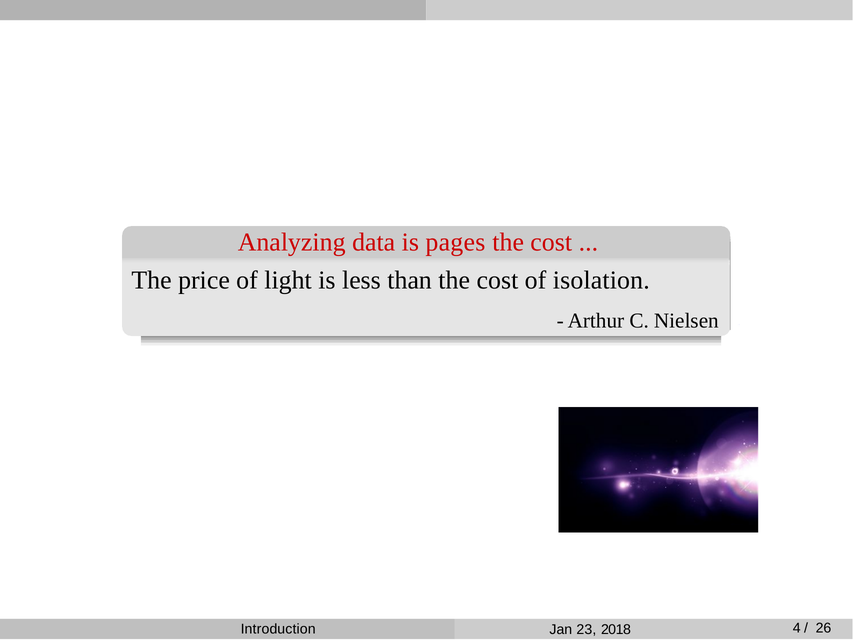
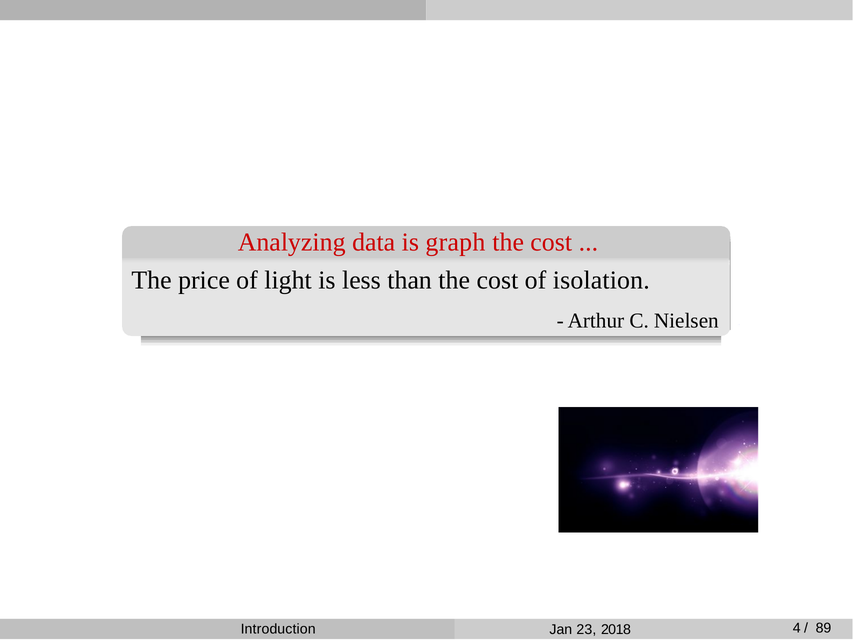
pages: pages -> graph (455, 242)
26: 26 -> 89 (823, 629)
